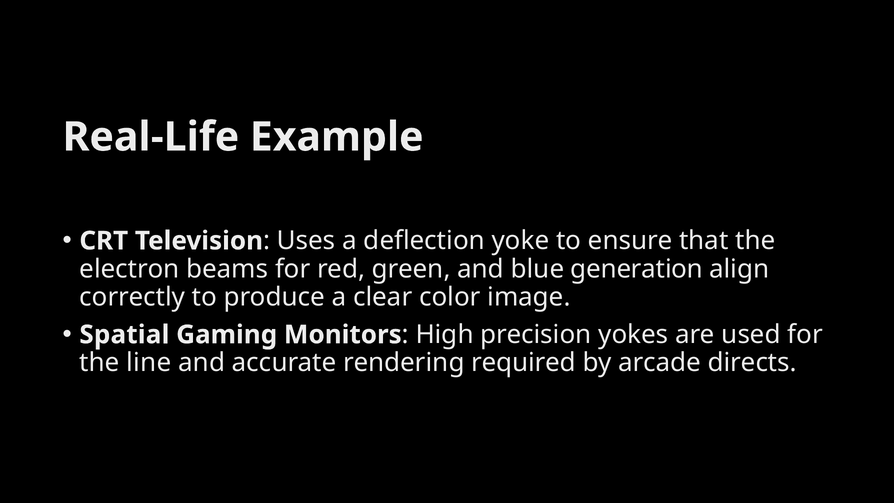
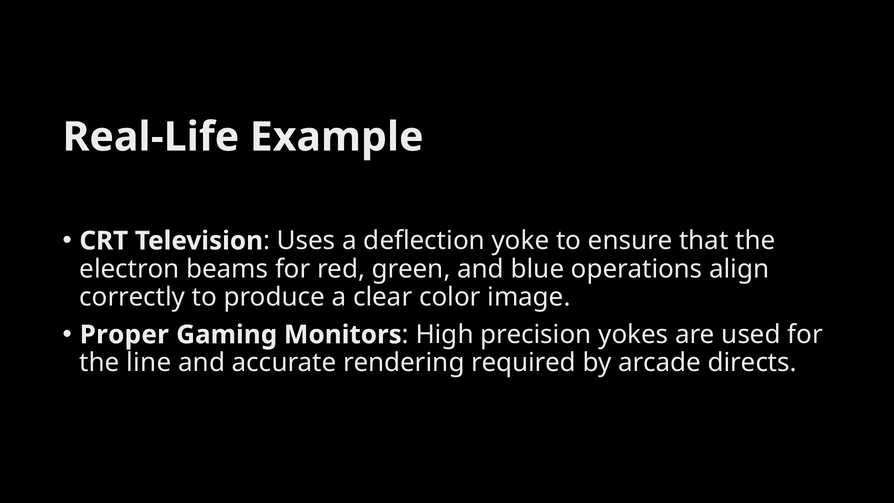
generation: generation -> operations (637, 269)
Spatial: Spatial -> Proper (124, 335)
